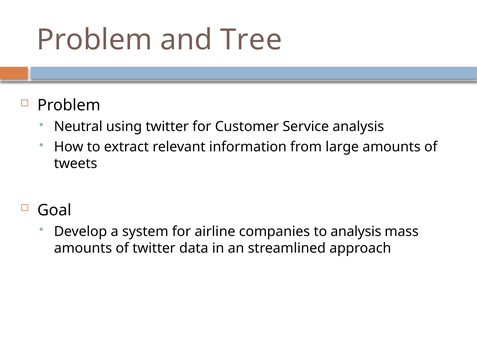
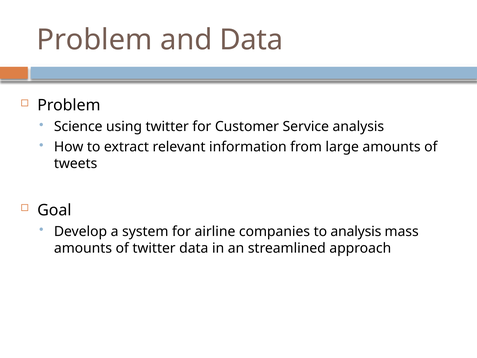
and Tree: Tree -> Data (251, 40)
Neutral: Neutral -> Science (78, 127)
